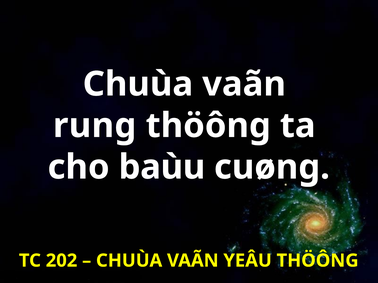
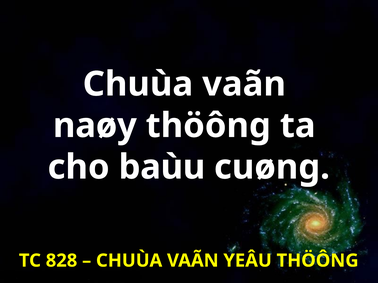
rung: rung -> naøy (95, 126)
202: 202 -> 828 (62, 261)
